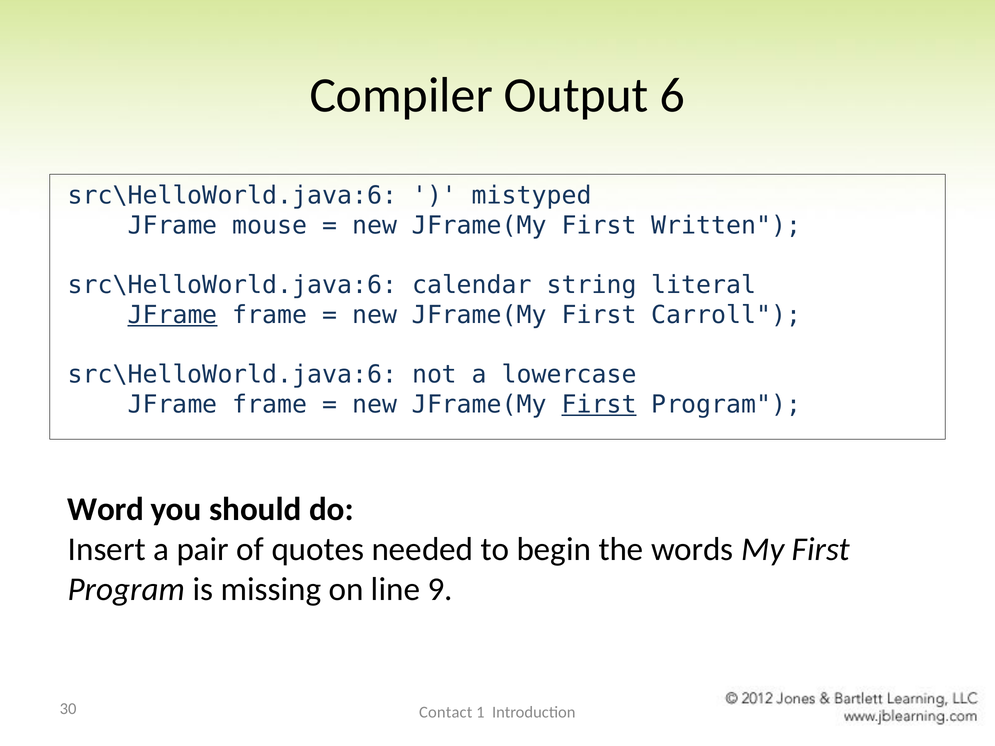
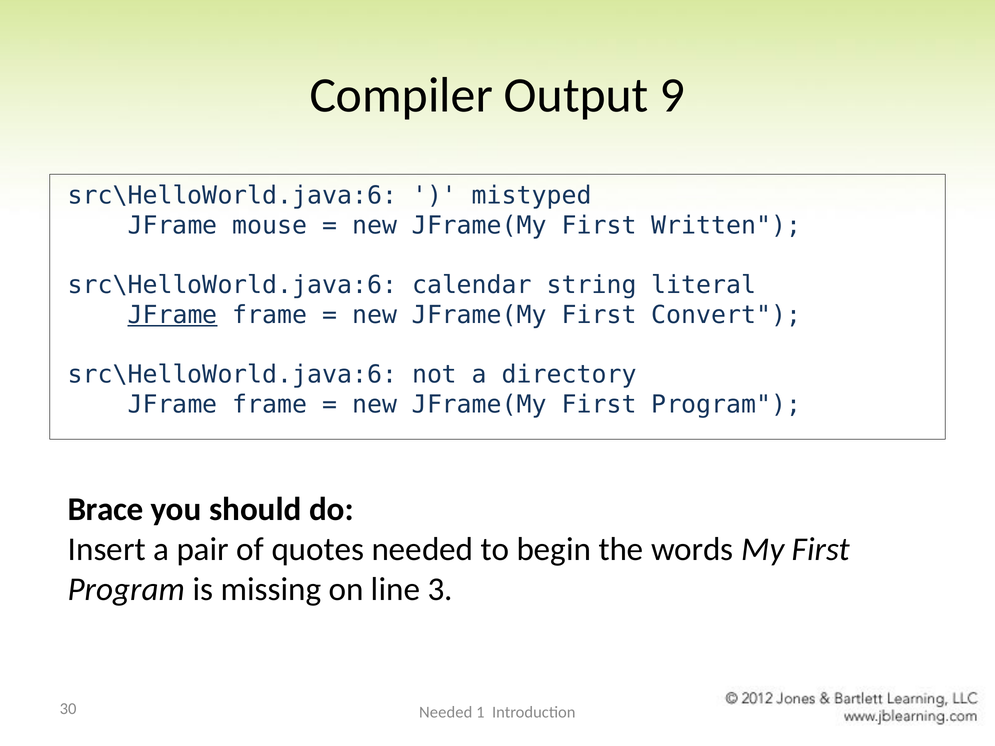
6: 6 -> 9 (672, 96)
Carroll: Carroll -> Convert (726, 315)
lowercase: lowercase -> directory (569, 375)
First underline: present -> none (599, 405)
Word: Word -> Brace (106, 510)
9: 9 -> 3 (440, 589)
Contact: Contact -> Needed (446, 712)
